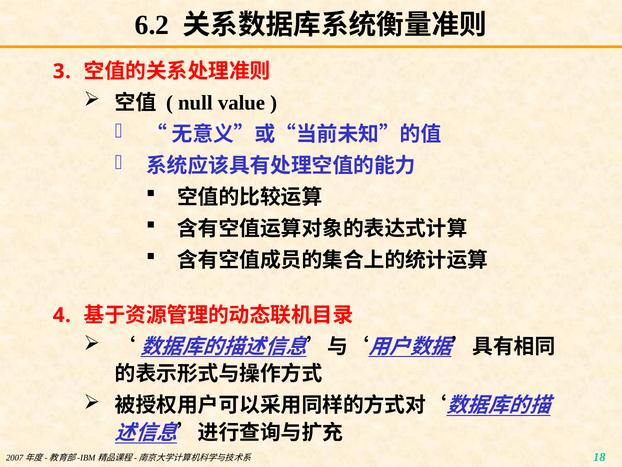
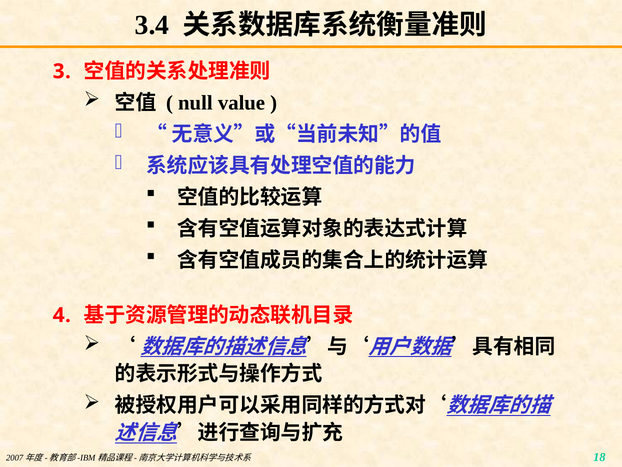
6.2: 6.2 -> 3.4 (152, 25)
